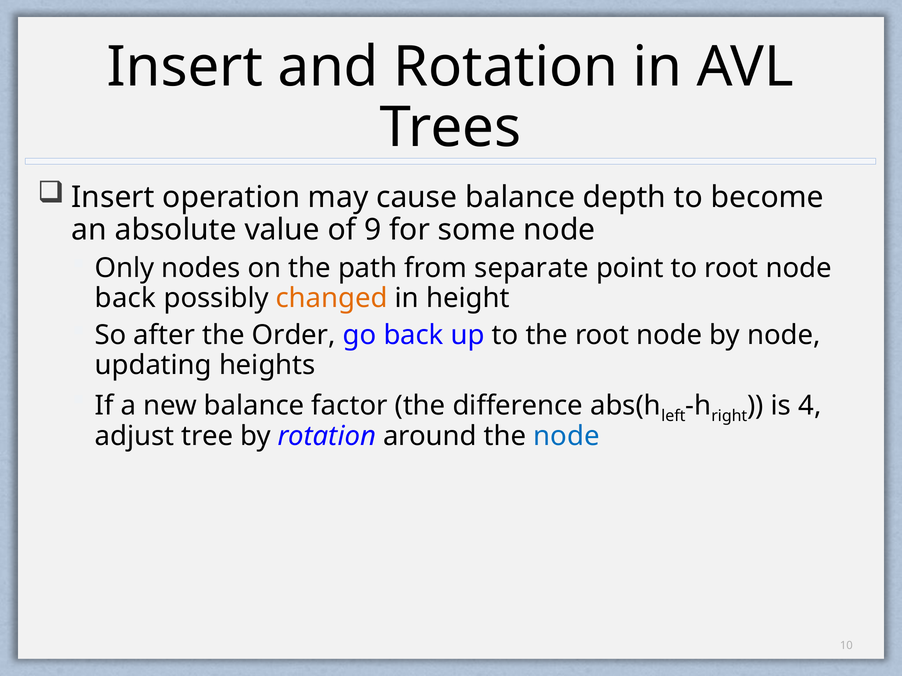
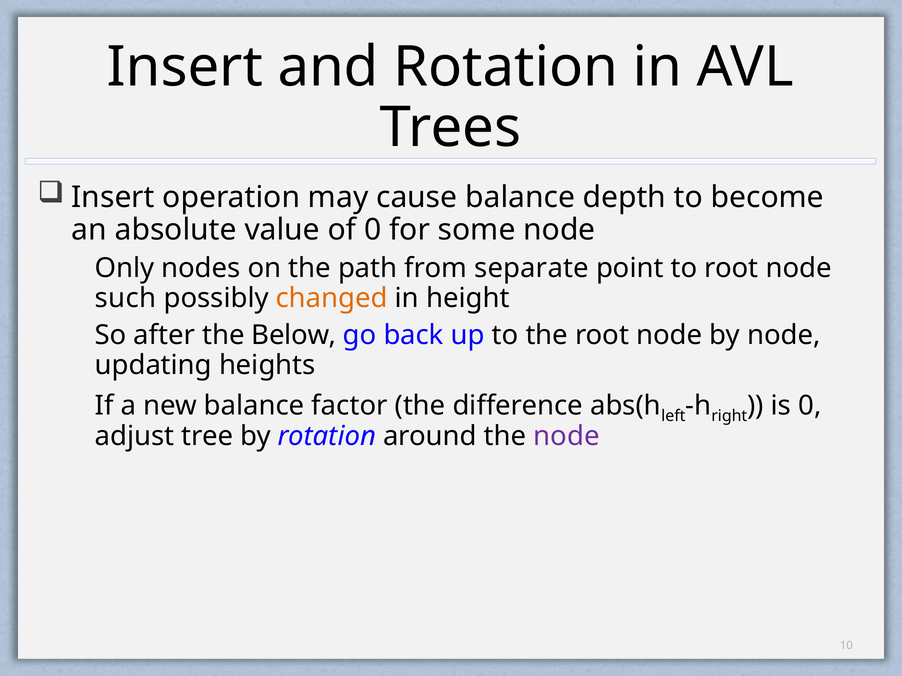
of 9: 9 -> 0 (373, 230)
back: back -> such (126, 298)
Order: Order -> Below (294, 335)
is 4: 4 -> 0 (810, 406)
node colour: blue -> purple (567, 436)
